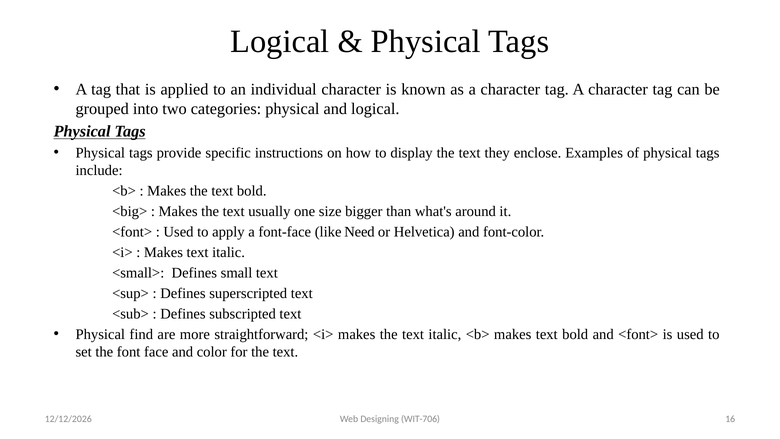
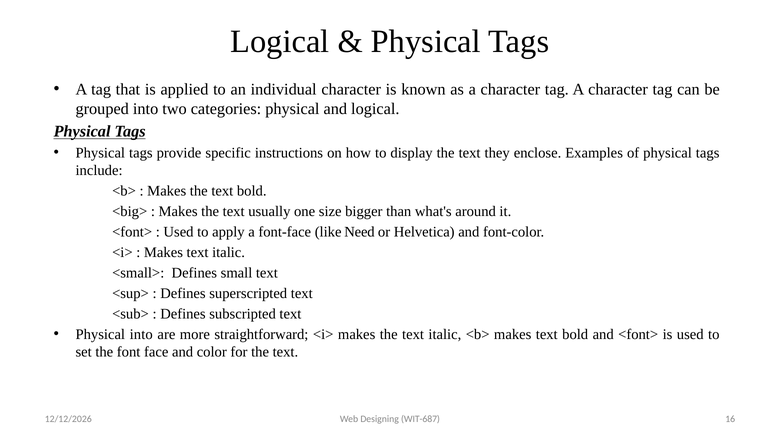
Physical find: find -> into (141, 334)
WIT-706: WIT-706 -> WIT-687 (421, 419)
